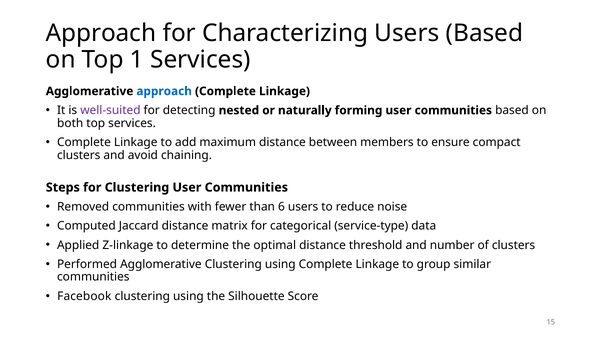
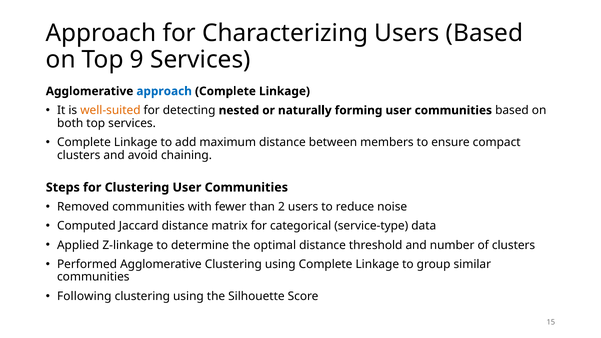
1: 1 -> 9 (137, 60)
well-suited colour: purple -> orange (110, 110)
6: 6 -> 2 (281, 207)
Facebook: Facebook -> Following (84, 296)
